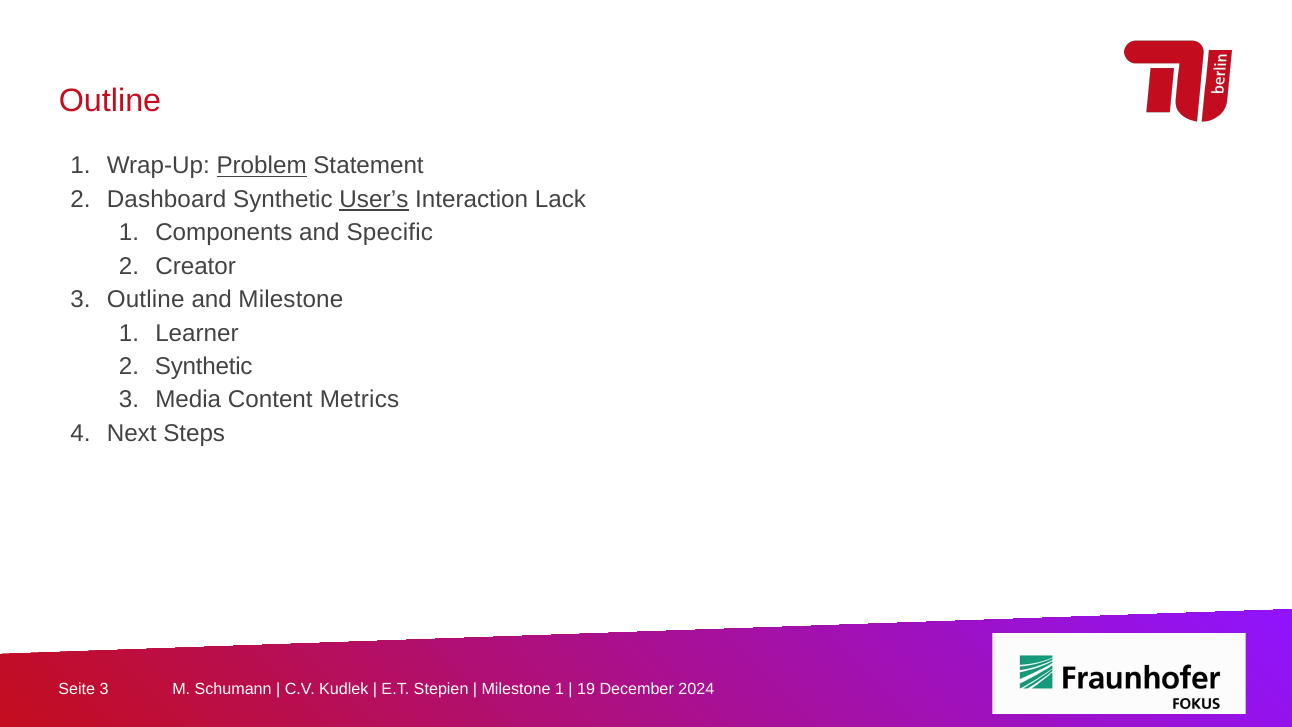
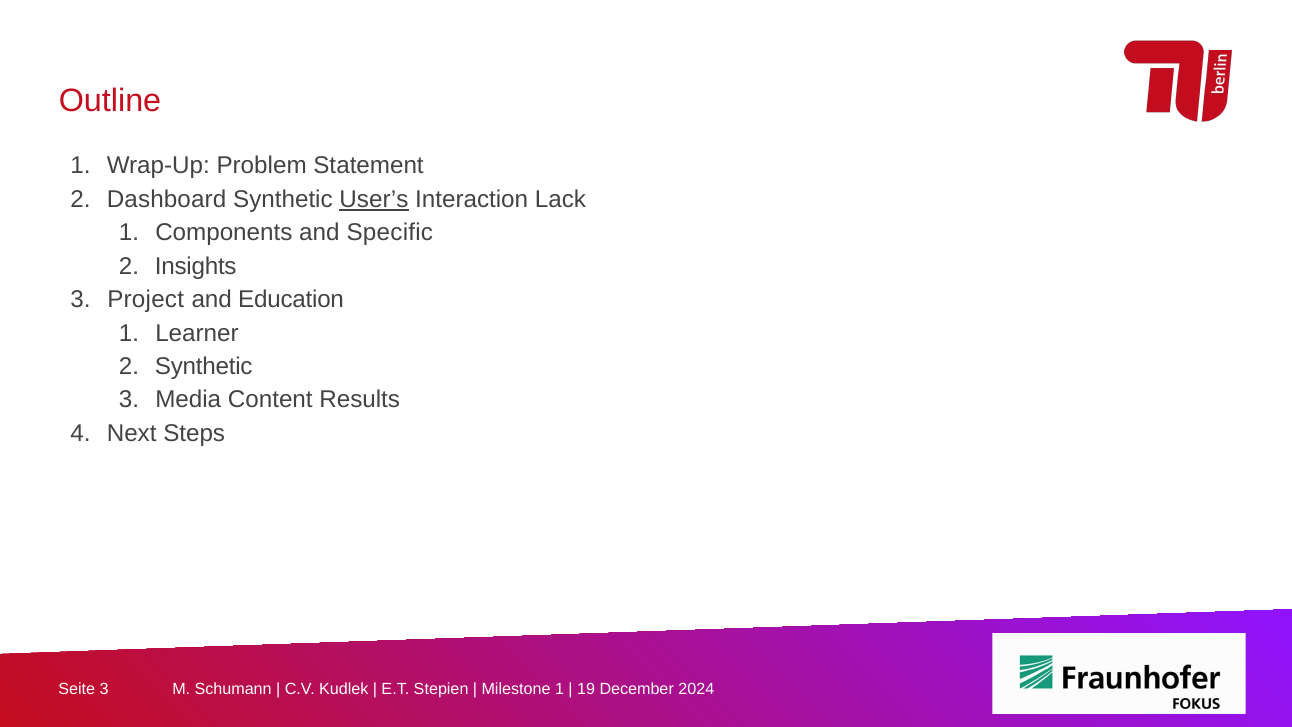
Problem underline: present -> none (262, 166)
Creator: Creator -> Insights (196, 266)
Outline: Outline -> Project (146, 300)
and Milestone: Milestone -> Education (291, 300)
Metrics: Metrics -> Results (360, 400)
